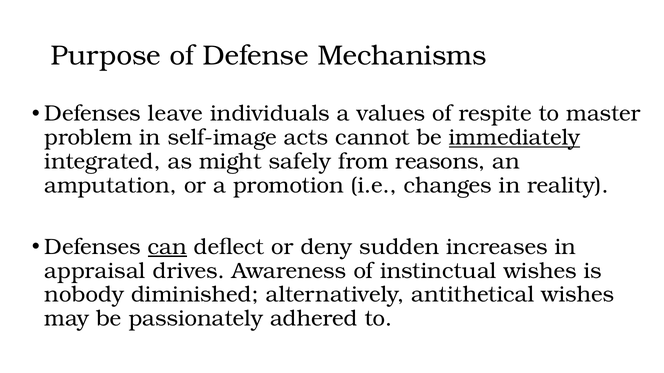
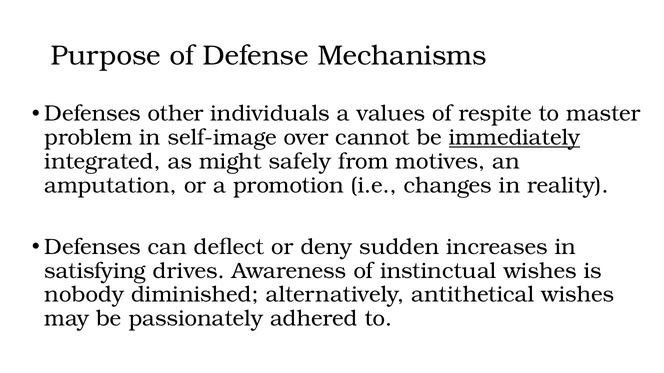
leave: leave -> other (176, 114)
acts: acts -> over (306, 138)
reasons: reasons -> motives (440, 162)
can underline: present -> none (167, 247)
appraisal: appraisal -> satisfying (95, 271)
